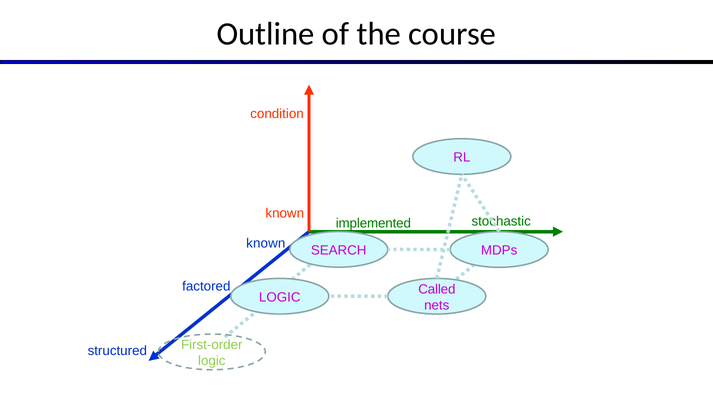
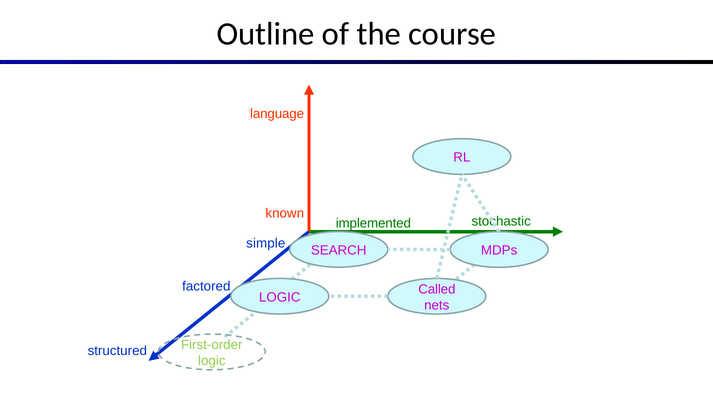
condition: condition -> language (277, 114)
known: known -> simple (266, 243)
